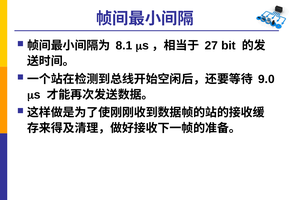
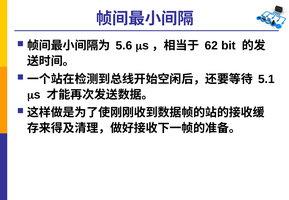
8.1: 8.1 -> 5.6 (124, 46)
27: 27 -> 62 (211, 46)
9.0: 9.0 -> 5.1 (266, 79)
